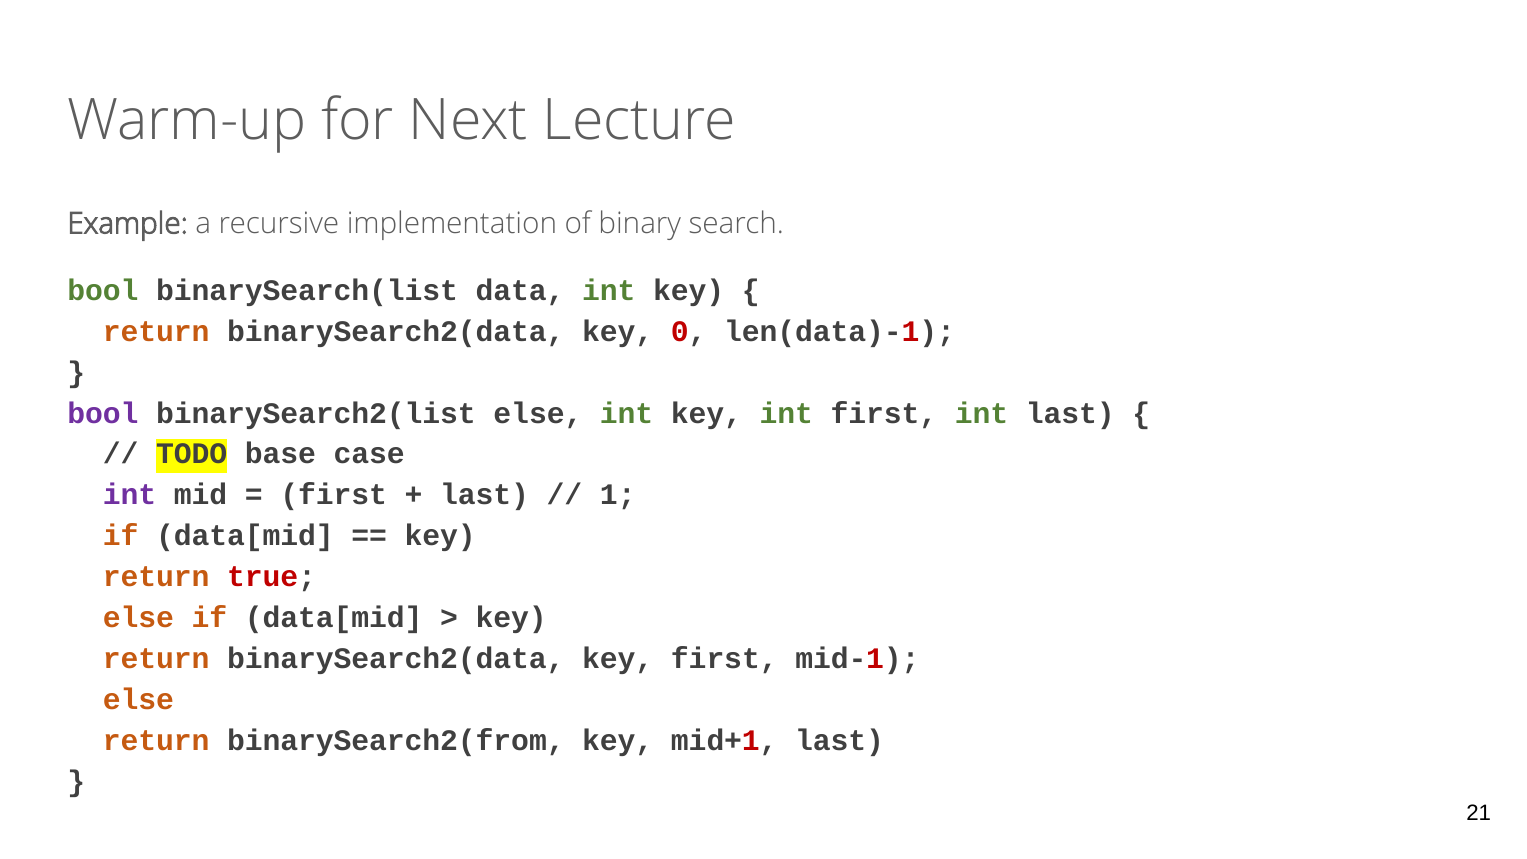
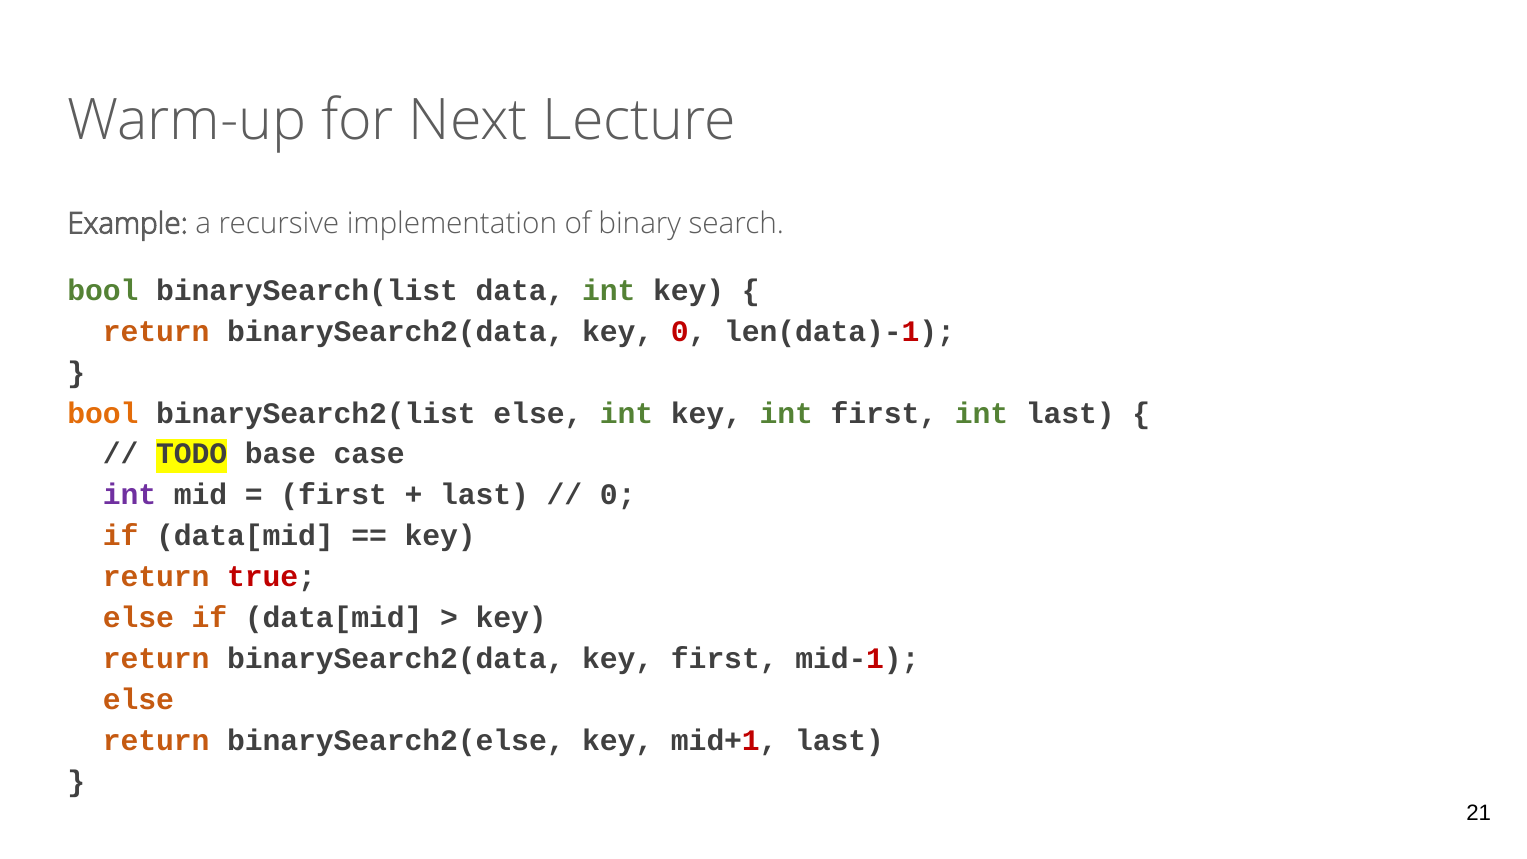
bool colour: purple -> orange (103, 413)
1: 1 -> 0 (618, 495)
binarySearch2(from: binarySearch2(from -> binarySearch2(else (396, 741)
